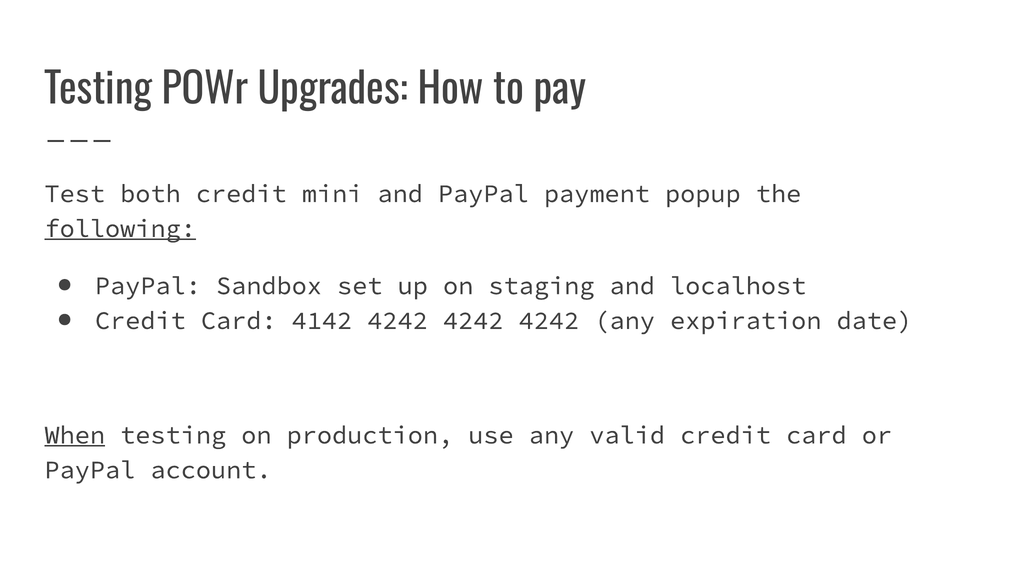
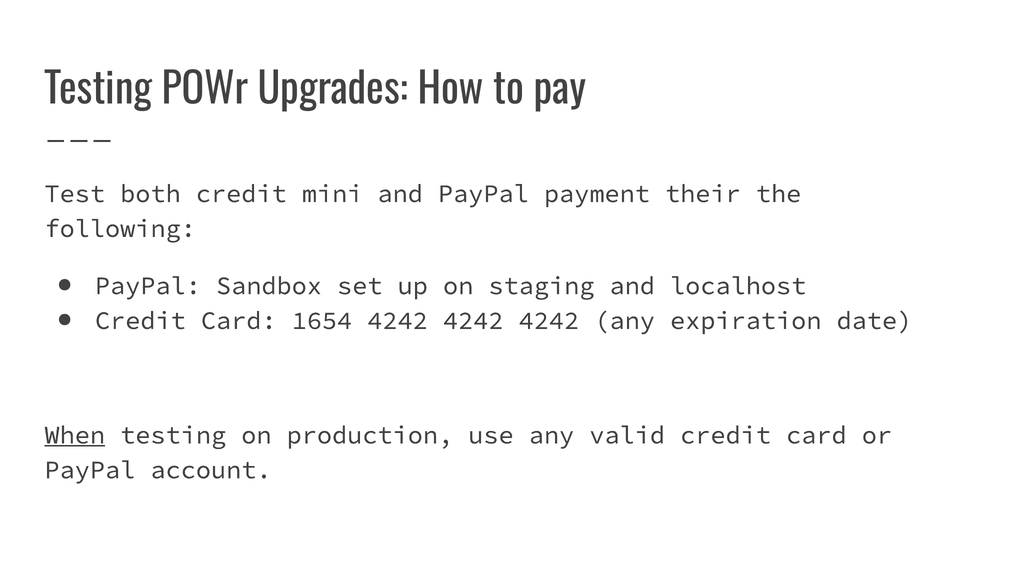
popup: popup -> their (703, 194)
following underline: present -> none (120, 228)
4142: 4142 -> 1654 (322, 320)
